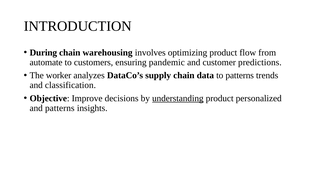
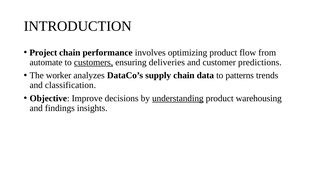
During: During -> Project (43, 53)
warehousing: warehousing -> performance (108, 53)
customers underline: none -> present (94, 63)
pandemic: pandemic -> deliveries (167, 63)
personalized: personalized -> warehousing (259, 99)
and patterns: patterns -> findings (60, 108)
